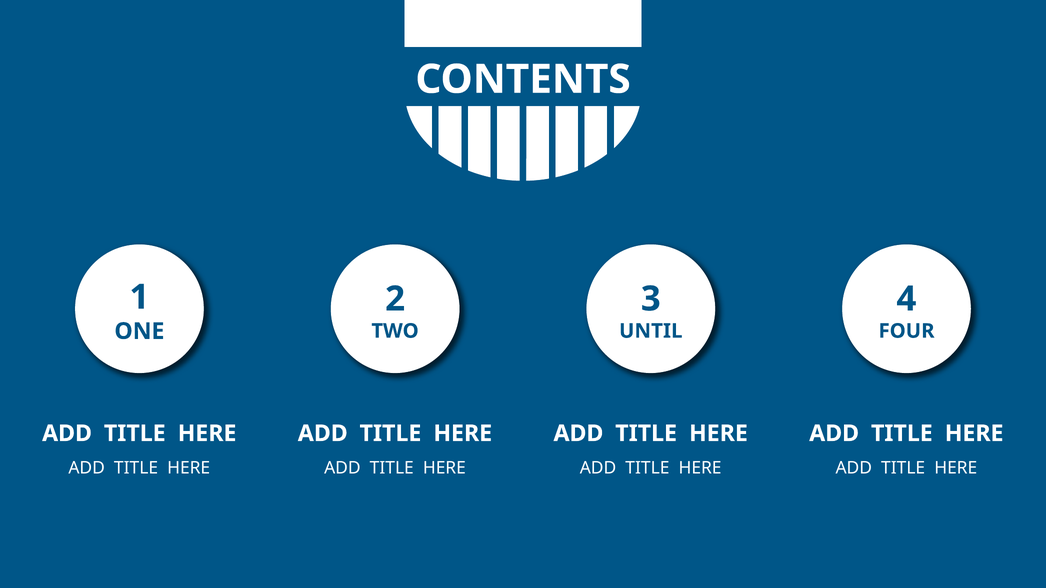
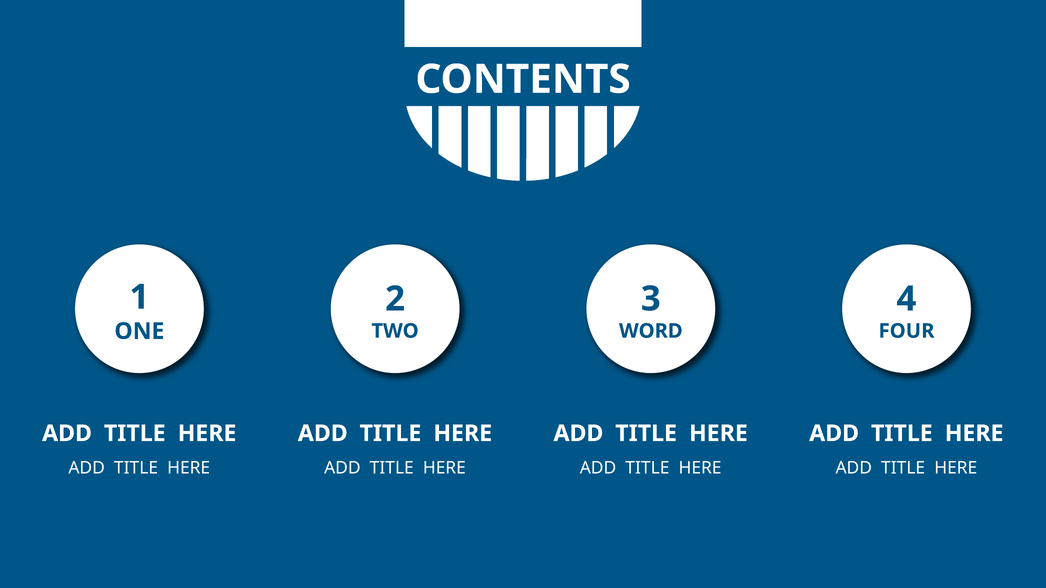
UNTIL: UNTIL -> WORD (651, 331)
